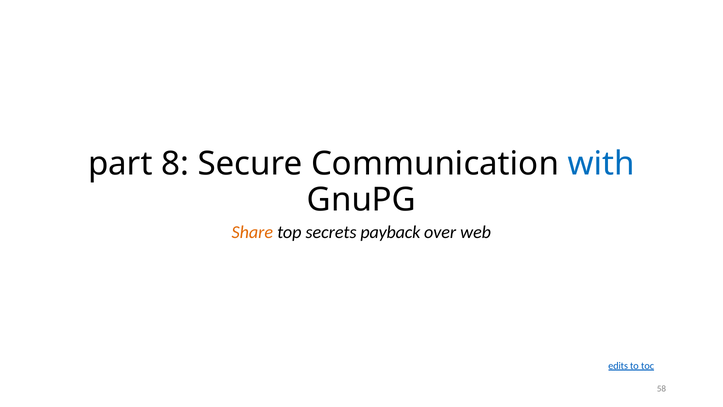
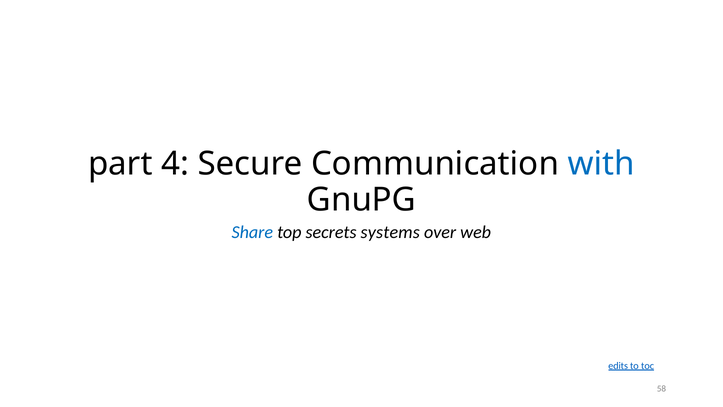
8: 8 -> 4 (175, 164)
Share colour: orange -> blue (252, 232)
payback: payback -> systems (390, 232)
